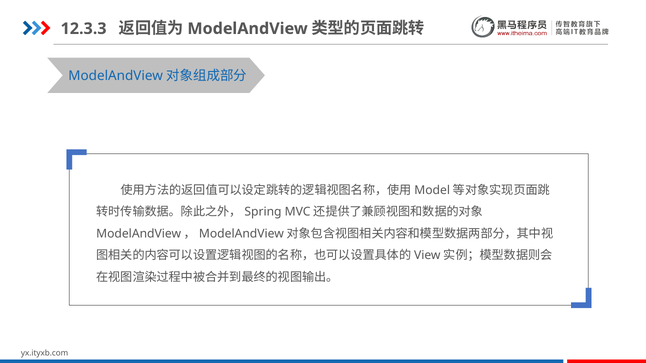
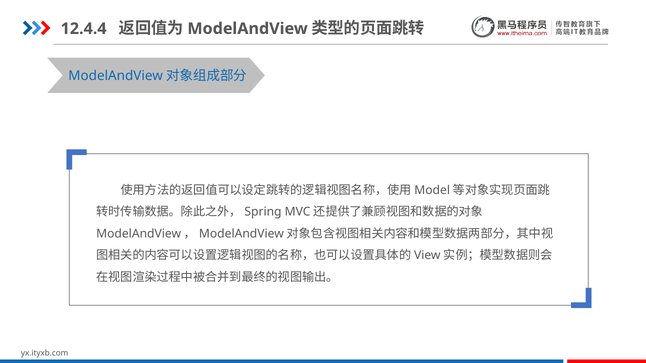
12.3.3: 12.3.3 -> 12.4.4 (84, 29)
